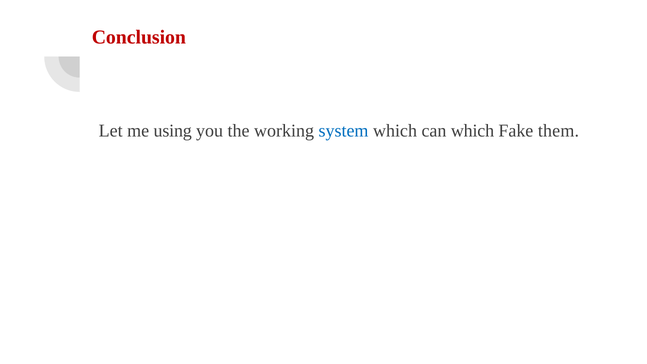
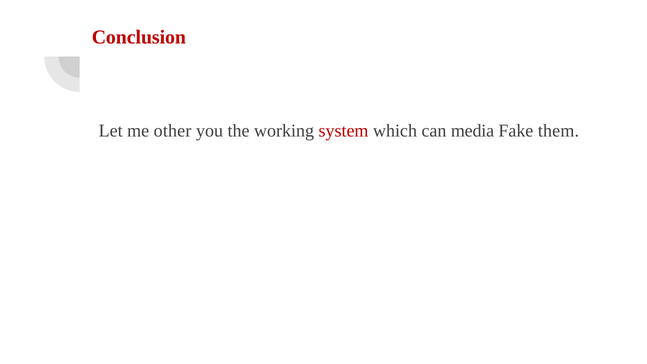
using: using -> other (173, 131)
system colour: blue -> red (343, 131)
can which: which -> media (473, 131)
